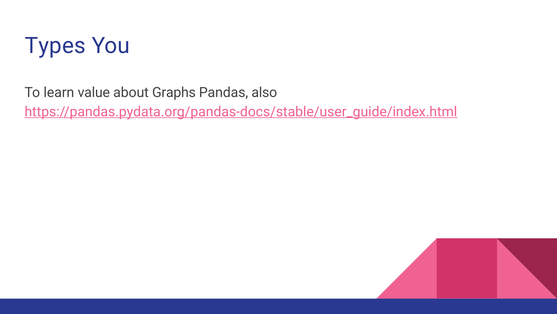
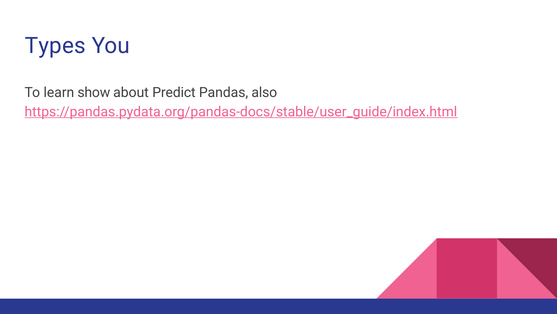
value: value -> show (94, 92)
Graphs: Graphs -> Predict (174, 92)
